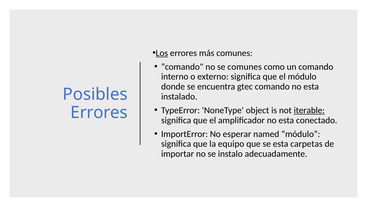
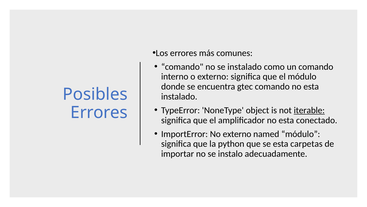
Los underline: present -> none (162, 53)
se comunes: comunes -> instalado (245, 67)
No esperar: esperar -> externo (237, 134)
equipo: equipo -> python (231, 144)
